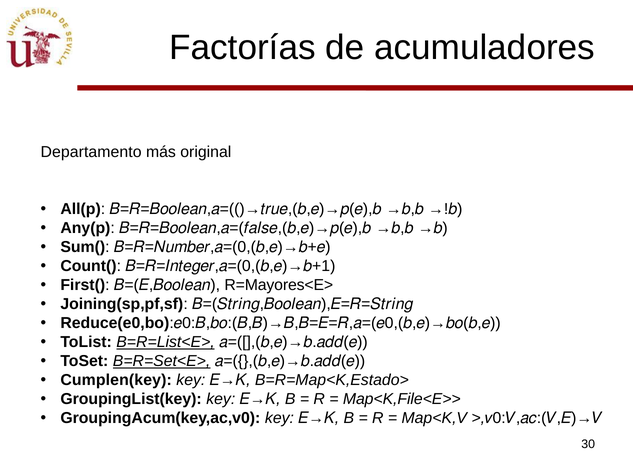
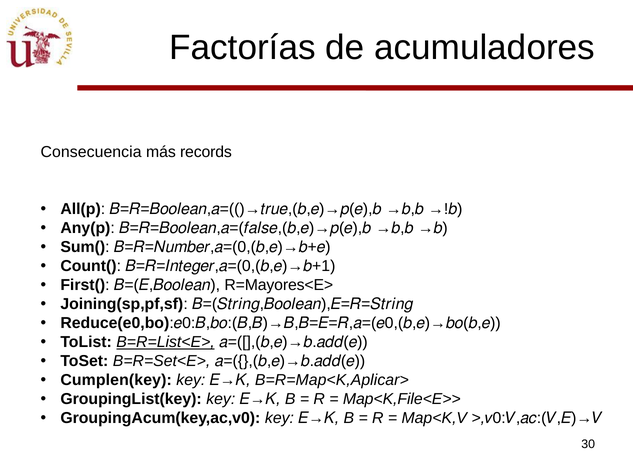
Departamento: Departamento -> Consecuencia (91, 152)
original: original -> records (206, 152)
B=R=Set<E> underline: present -> none (162, 361)
B=R=Map<K,Estado>: B=R=Map<K,Estado> -> B=R=Map<K,Aplicar> (332, 380)
